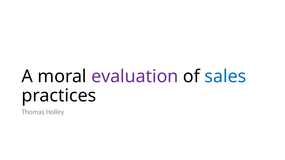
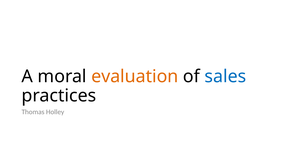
evaluation colour: purple -> orange (135, 77)
